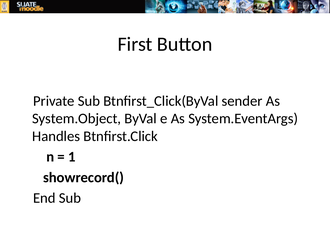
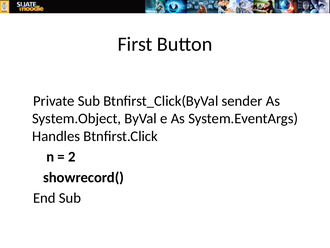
1: 1 -> 2 (72, 157)
